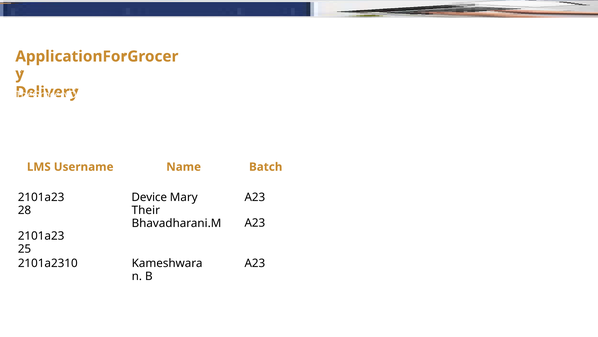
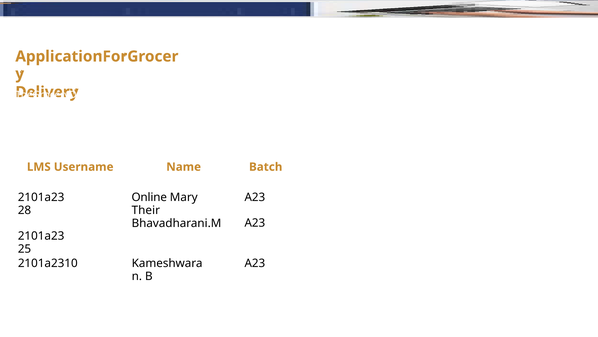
Device: Device -> Online (149, 197)
